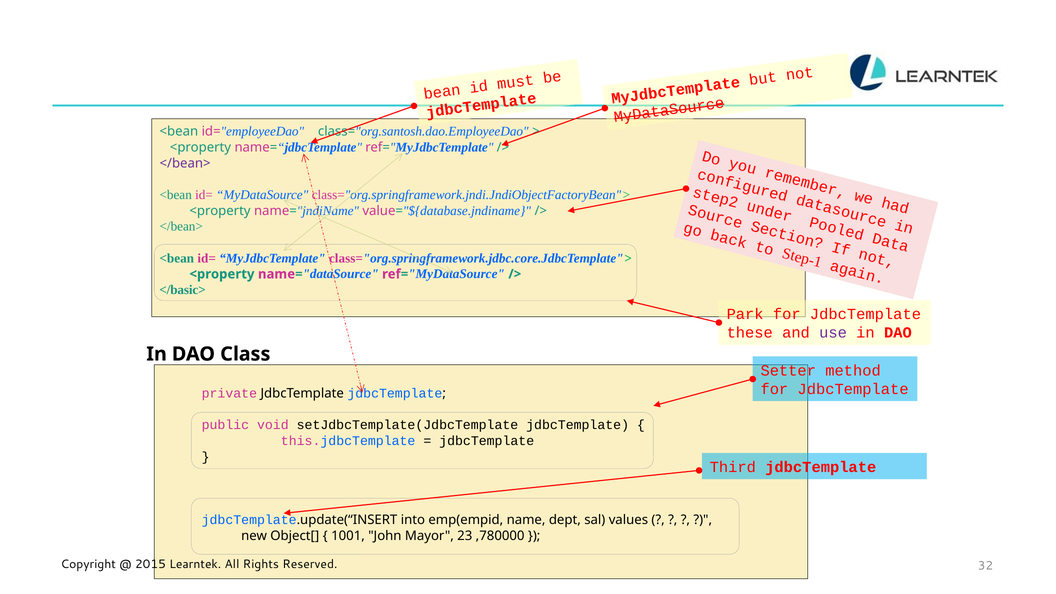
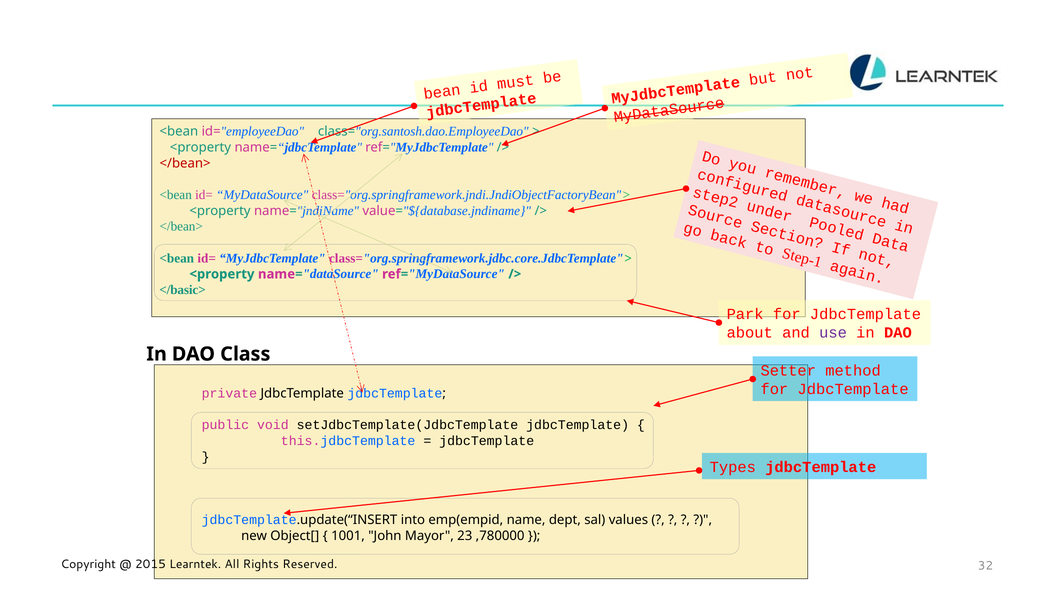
</bean> colour: purple -> red (185, 163)
these: these -> about (750, 333)
Third: Third -> Types (733, 467)
